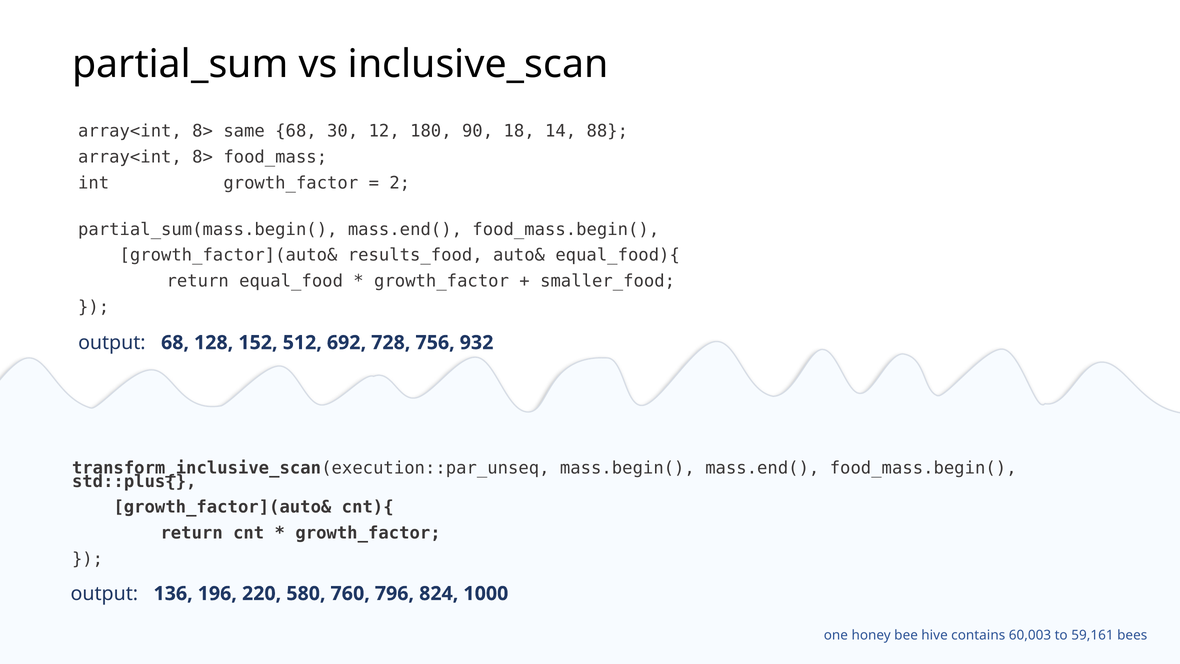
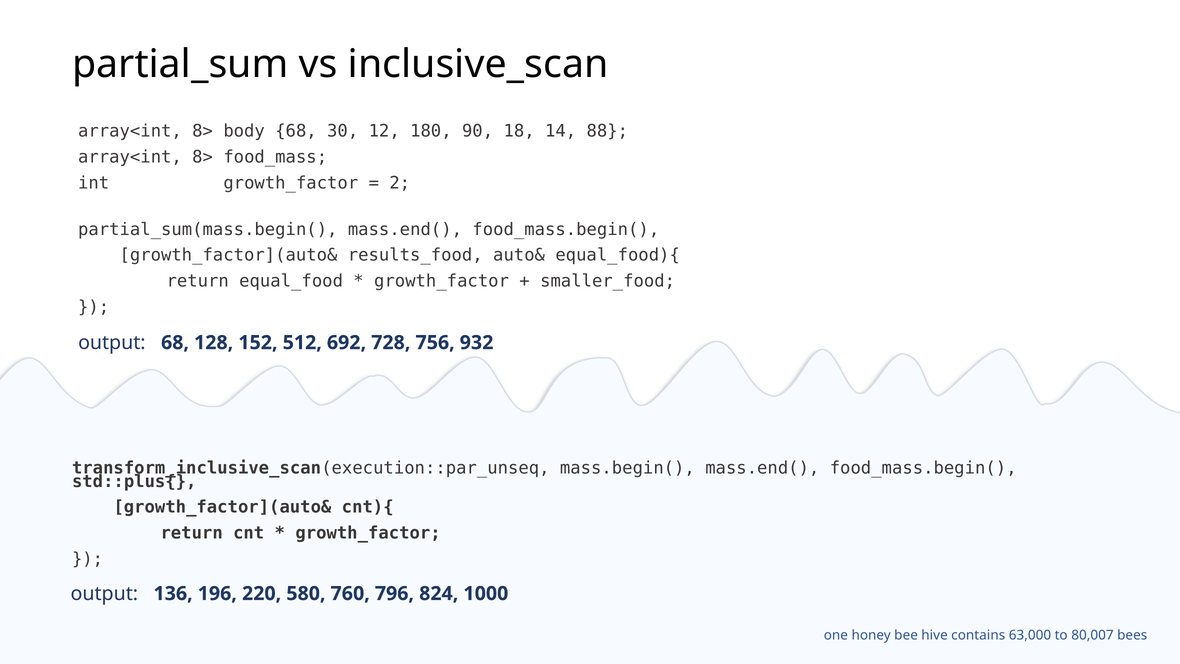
same: same -> body (244, 131)
60,003: 60,003 -> 63,000 (1030, 635)
59,161: 59,161 -> 80,007 (1092, 635)
